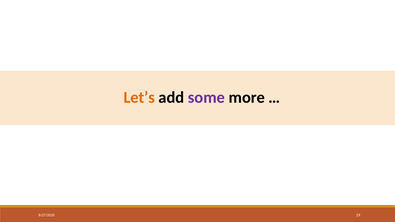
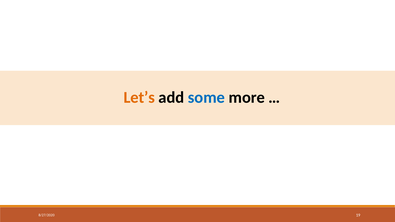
some colour: purple -> blue (206, 98)
